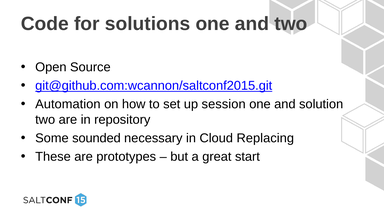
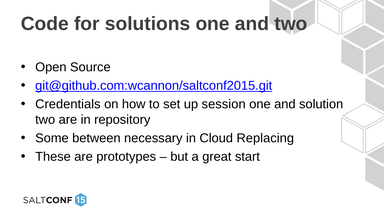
Automation: Automation -> Credentials (68, 104)
sounded: sounded -> between (96, 138)
